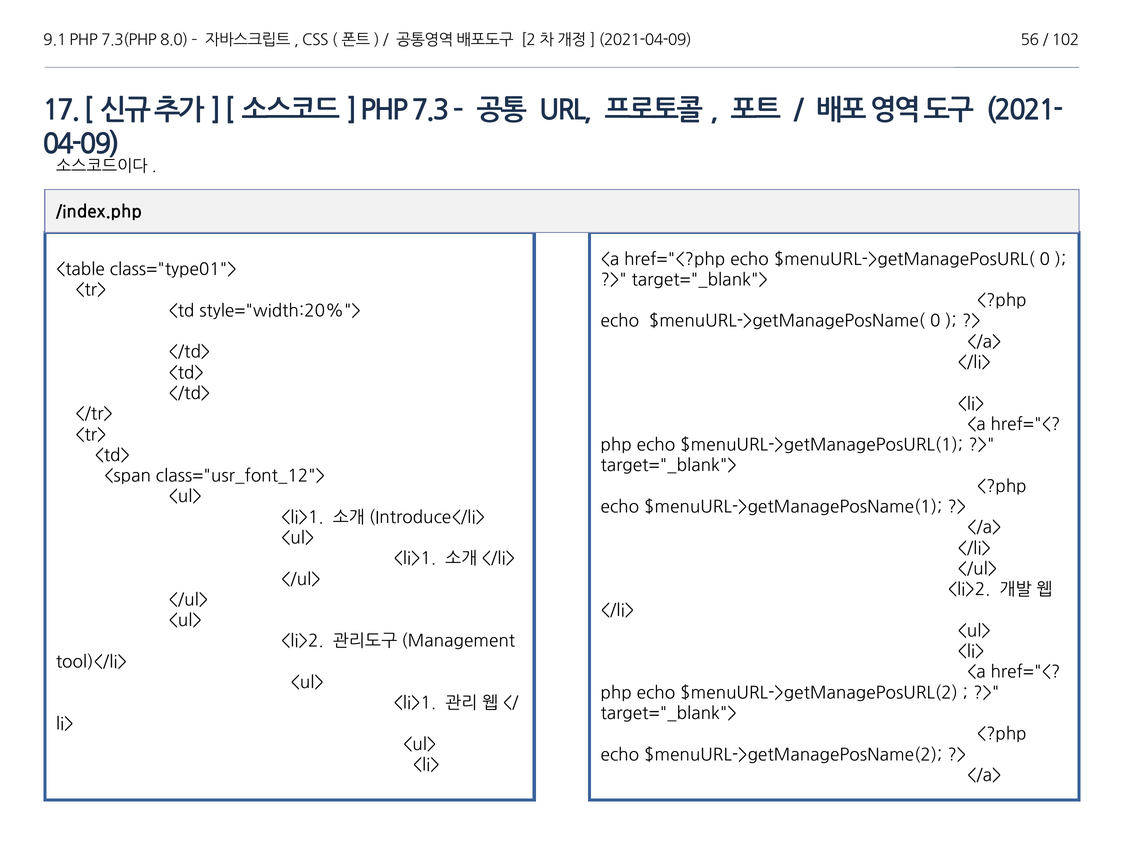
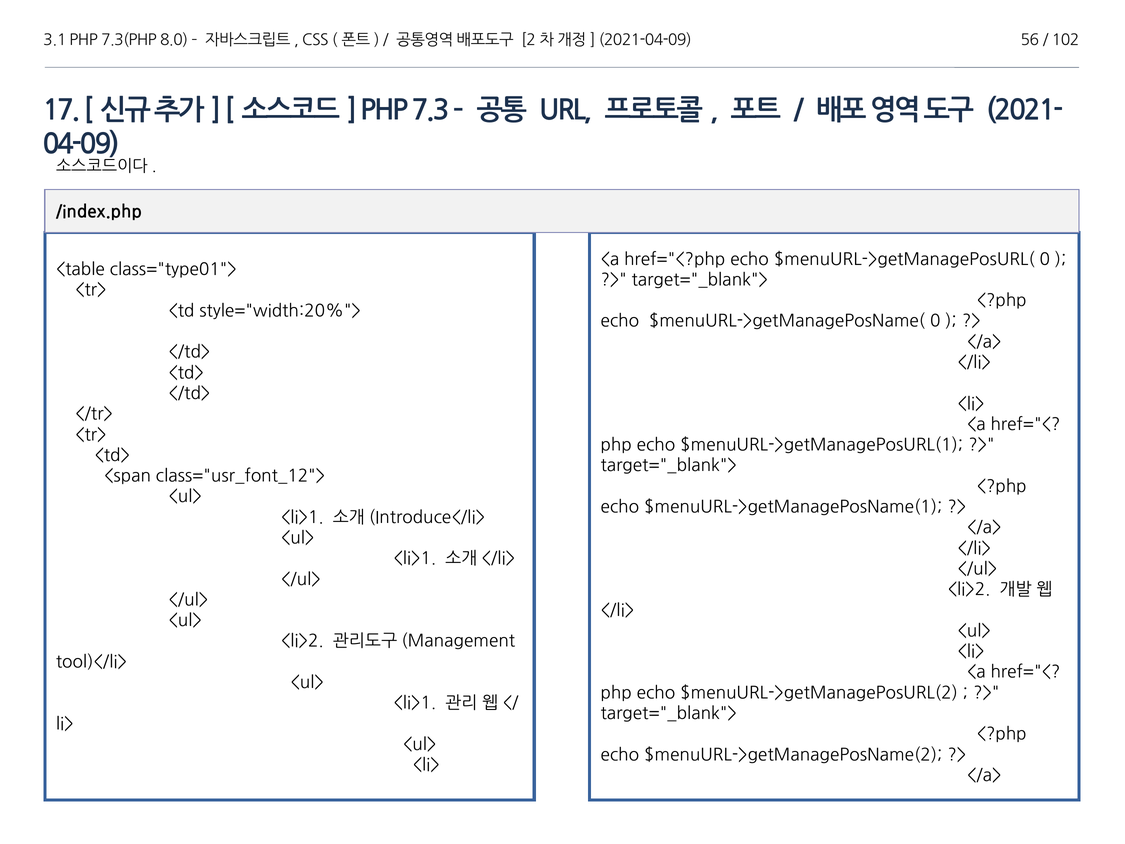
9.1: 9.1 -> 3.1 (55, 40)
